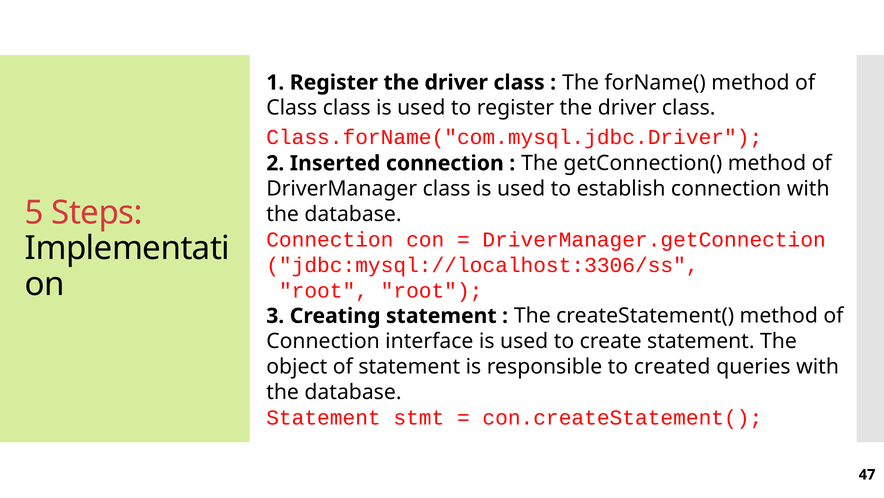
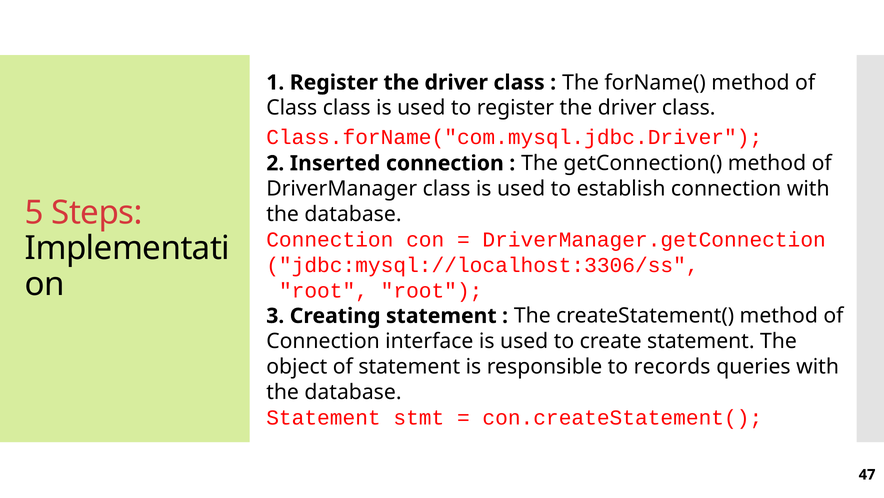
created: created -> records (672, 366)
